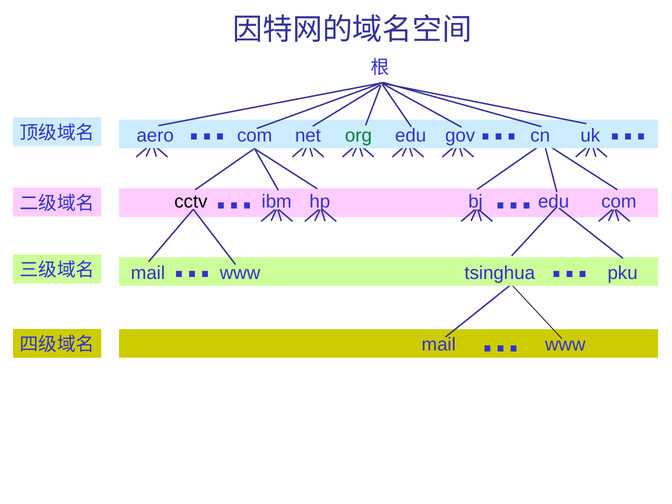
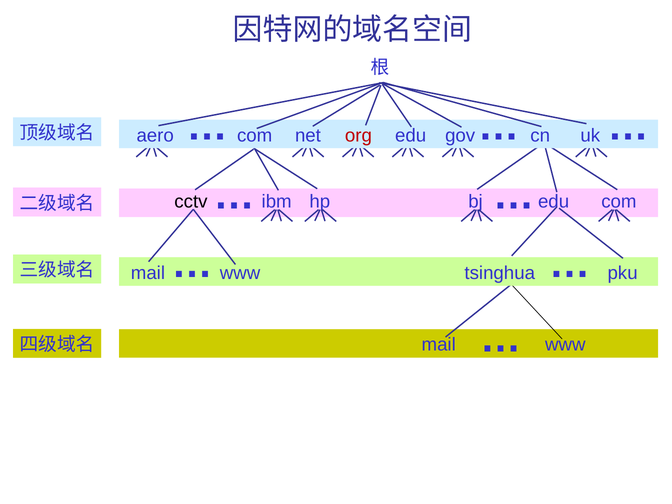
org colour: green -> red (358, 136)
